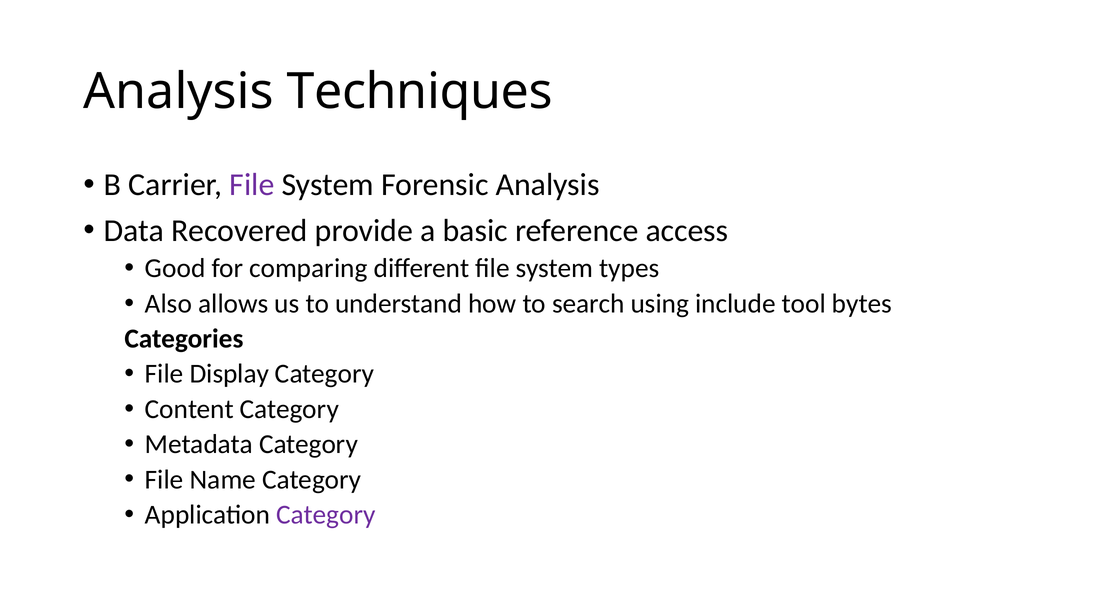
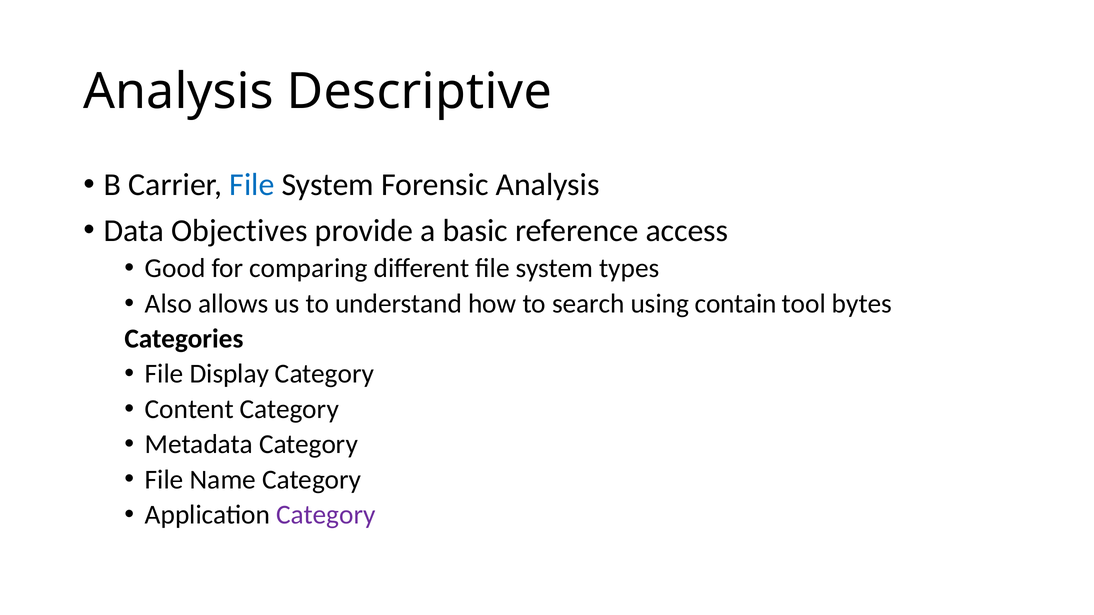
Techniques: Techniques -> Descriptive (419, 92)
File colour: purple -> blue (252, 185)
Recovered: Recovered -> Objectives (239, 231)
include: include -> contain (736, 304)
